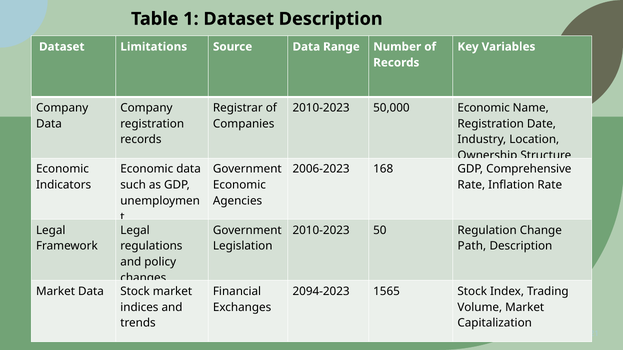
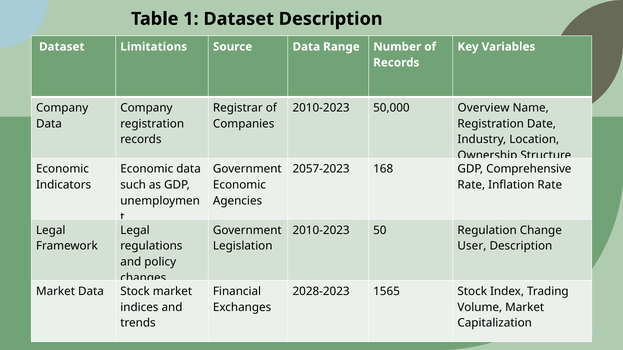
50,000 Economic: Economic -> Overview (484, 108)
2006-2023: 2006-2023 -> 2057-2023 (321, 169)
Path: Path -> User (472, 246)
2094-2023: 2094-2023 -> 2028-2023 (321, 292)
